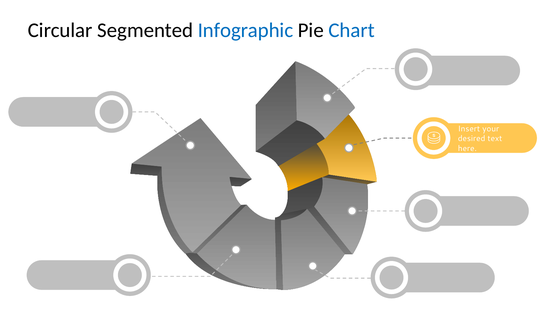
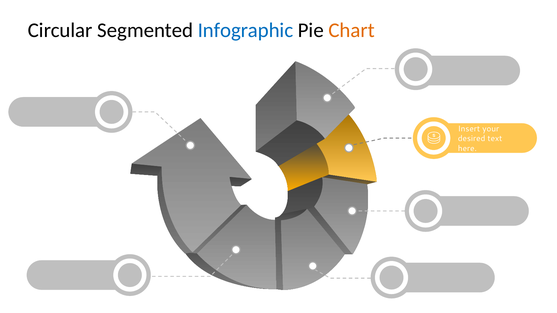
Chart colour: blue -> orange (352, 30)
